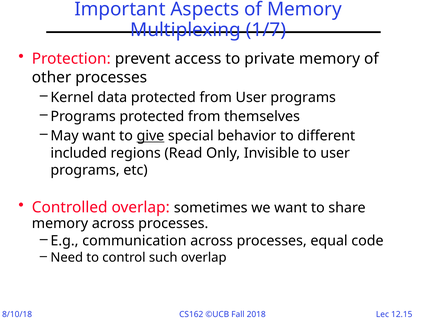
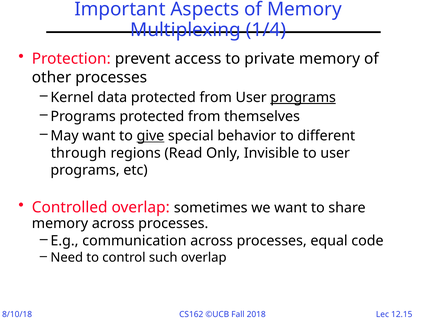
1/7: 1/7 -> 1/4 (266, 30)
programs underline: none -> present (303, 97)
included: included -> through (79, 153)
